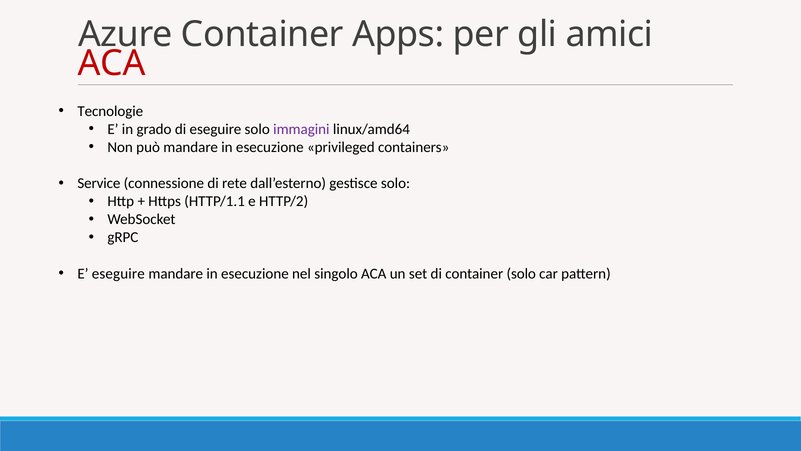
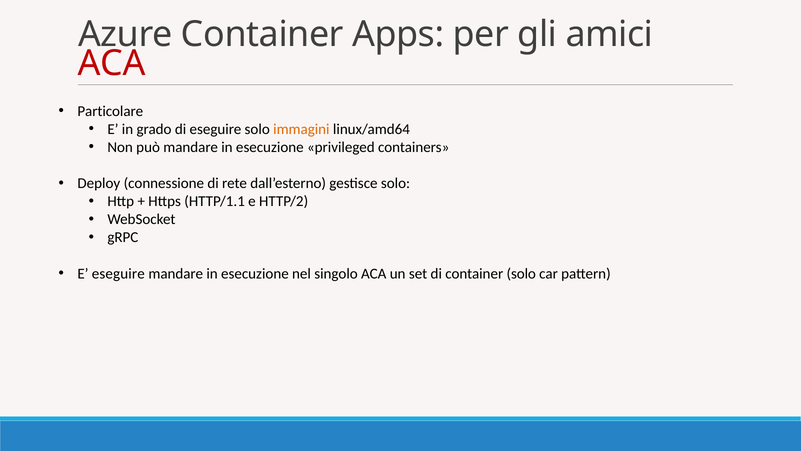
Tecnologie: Tecnologie -> Particolare (110, 111)
immagini colour: purple -> orange (301, 129)
Service: Service -> Deploy (99, 183)
